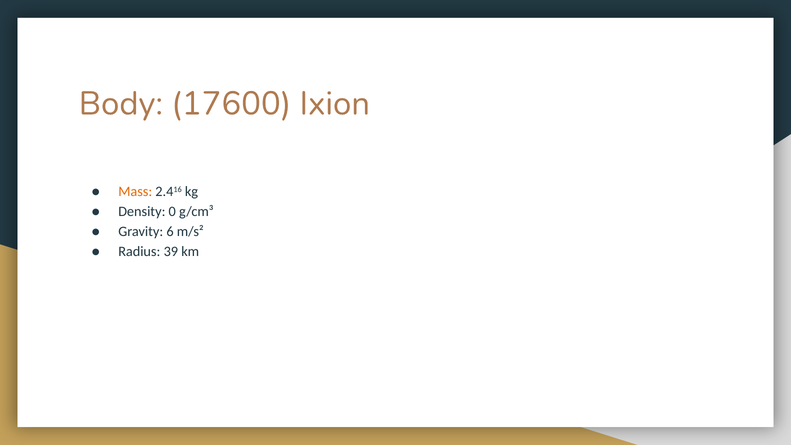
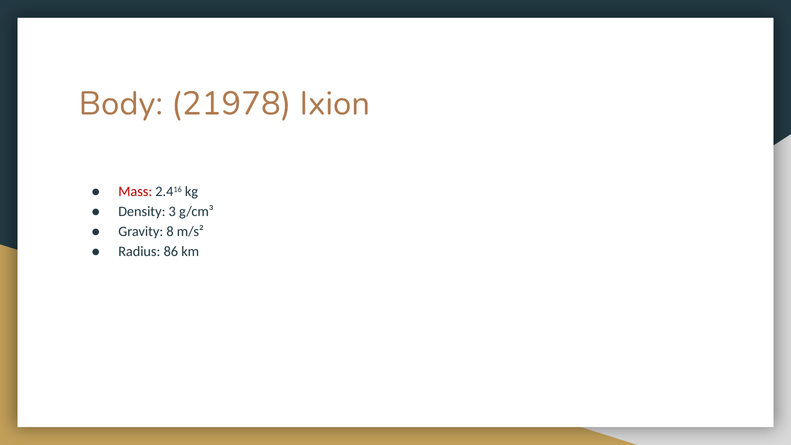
17600: 17600 -> 21978 (231, 104)
Mass colour: orange -> red (135, 192)
0: 0 -> 3 (172, 212)
6: 6 -> 8 (170, 232)
39: 39 -> 86 (171, 252)
